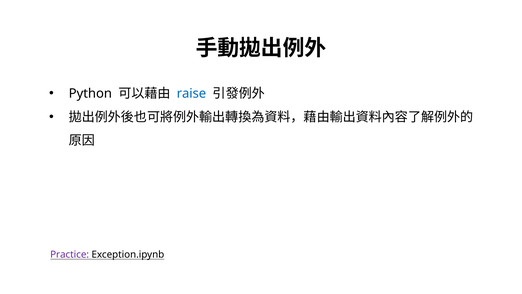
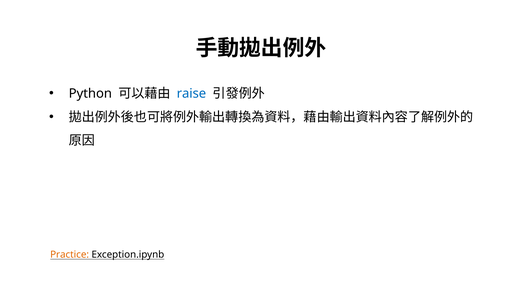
Practice colour: purple -> orange (70, 254)
